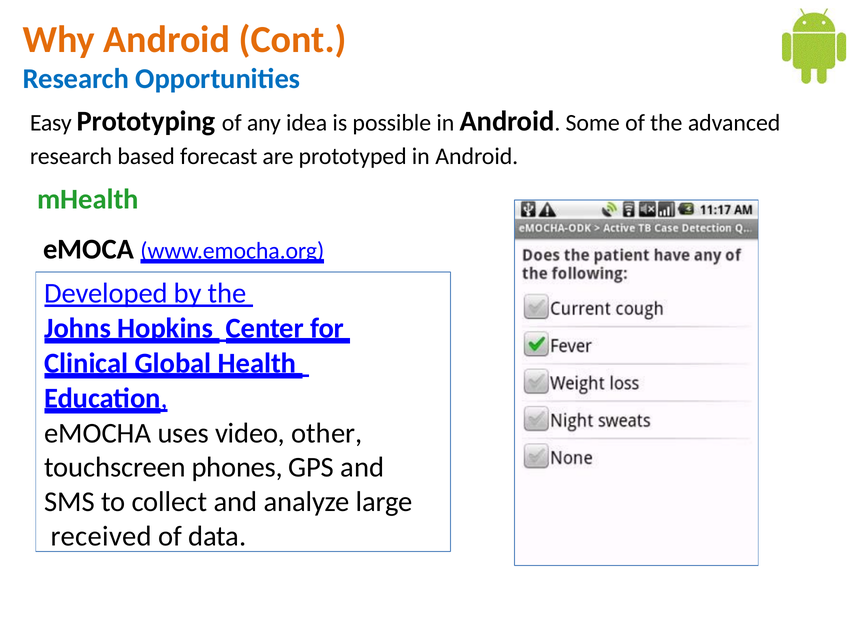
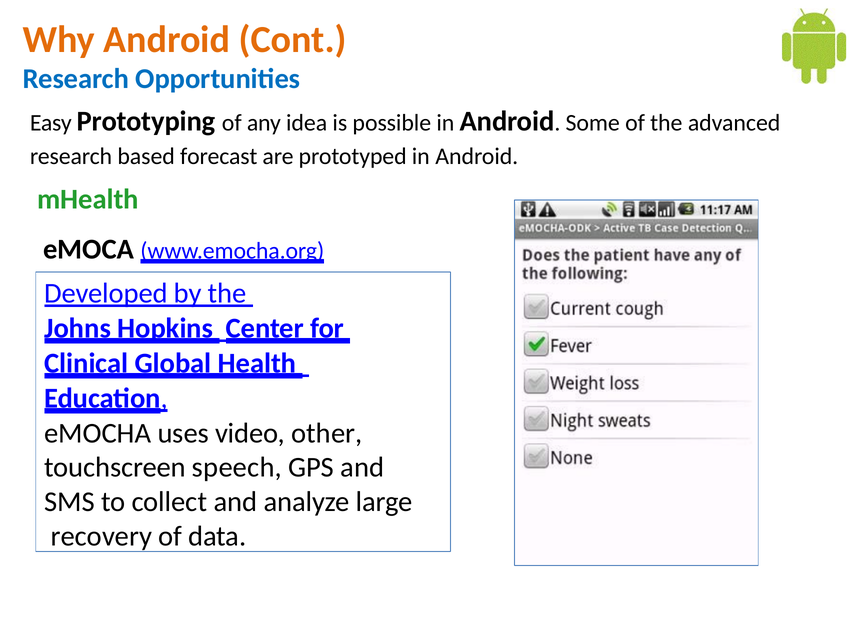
phones: phones -> speech (237, 467)
received: received -> recovery (101, 536)
